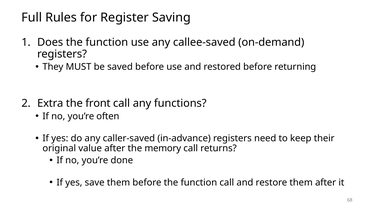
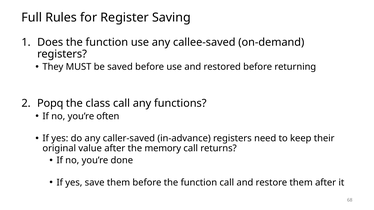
Extra: Extra -> Popq (50, 104)
front: front -> class (98, 104)
